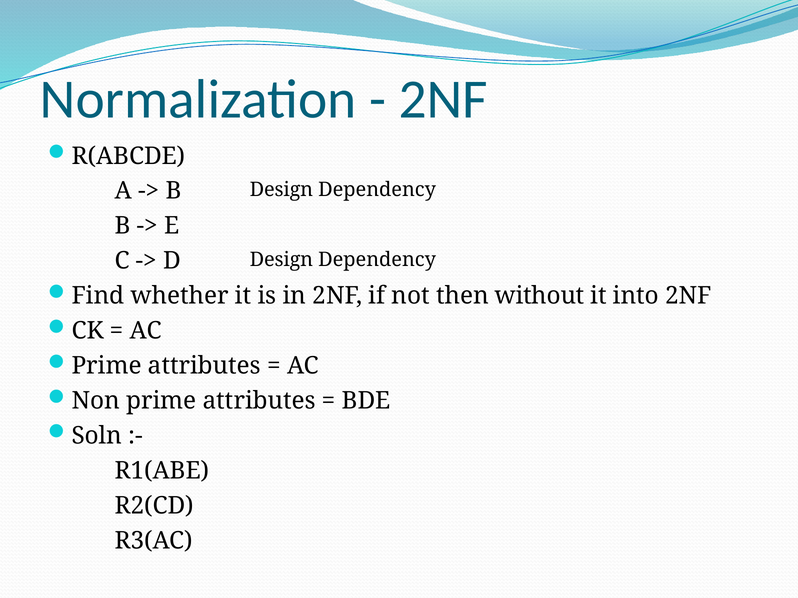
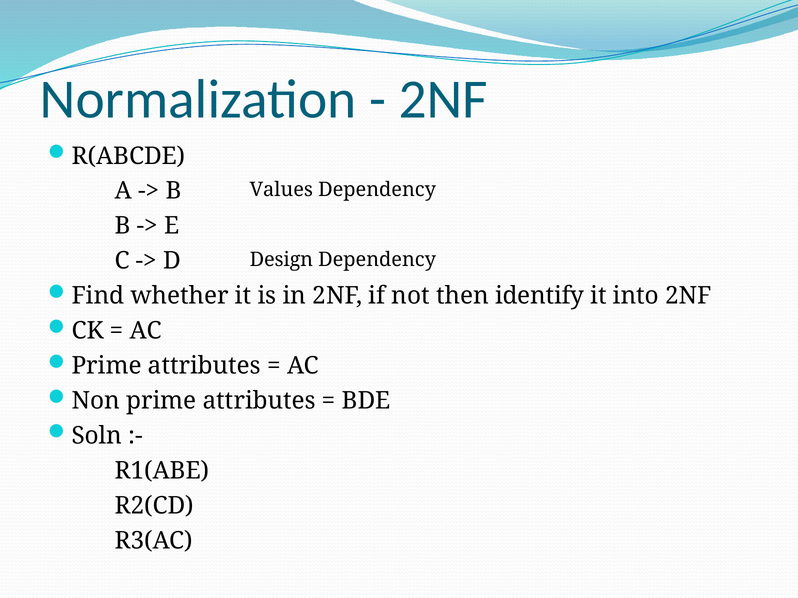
Design: Design -> Values (281, 190)
without: without -> identify (540, 296)
